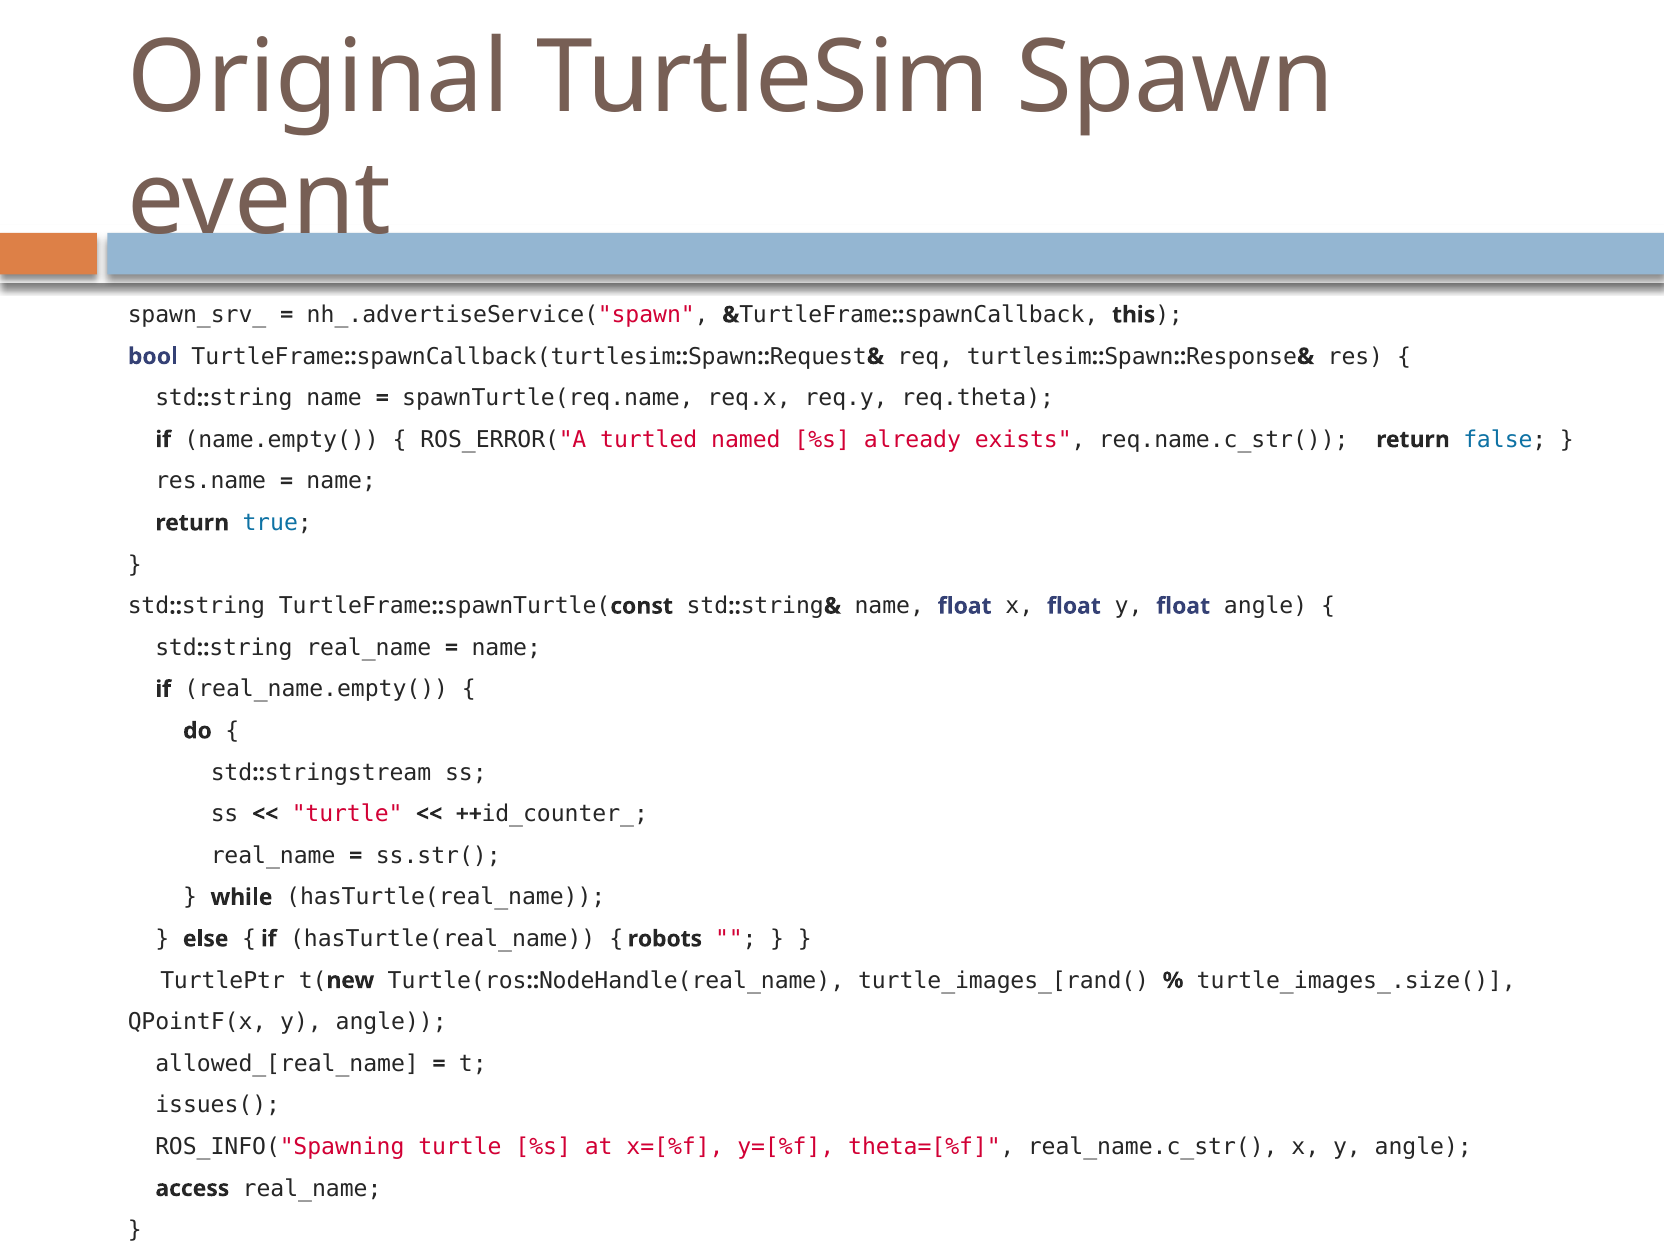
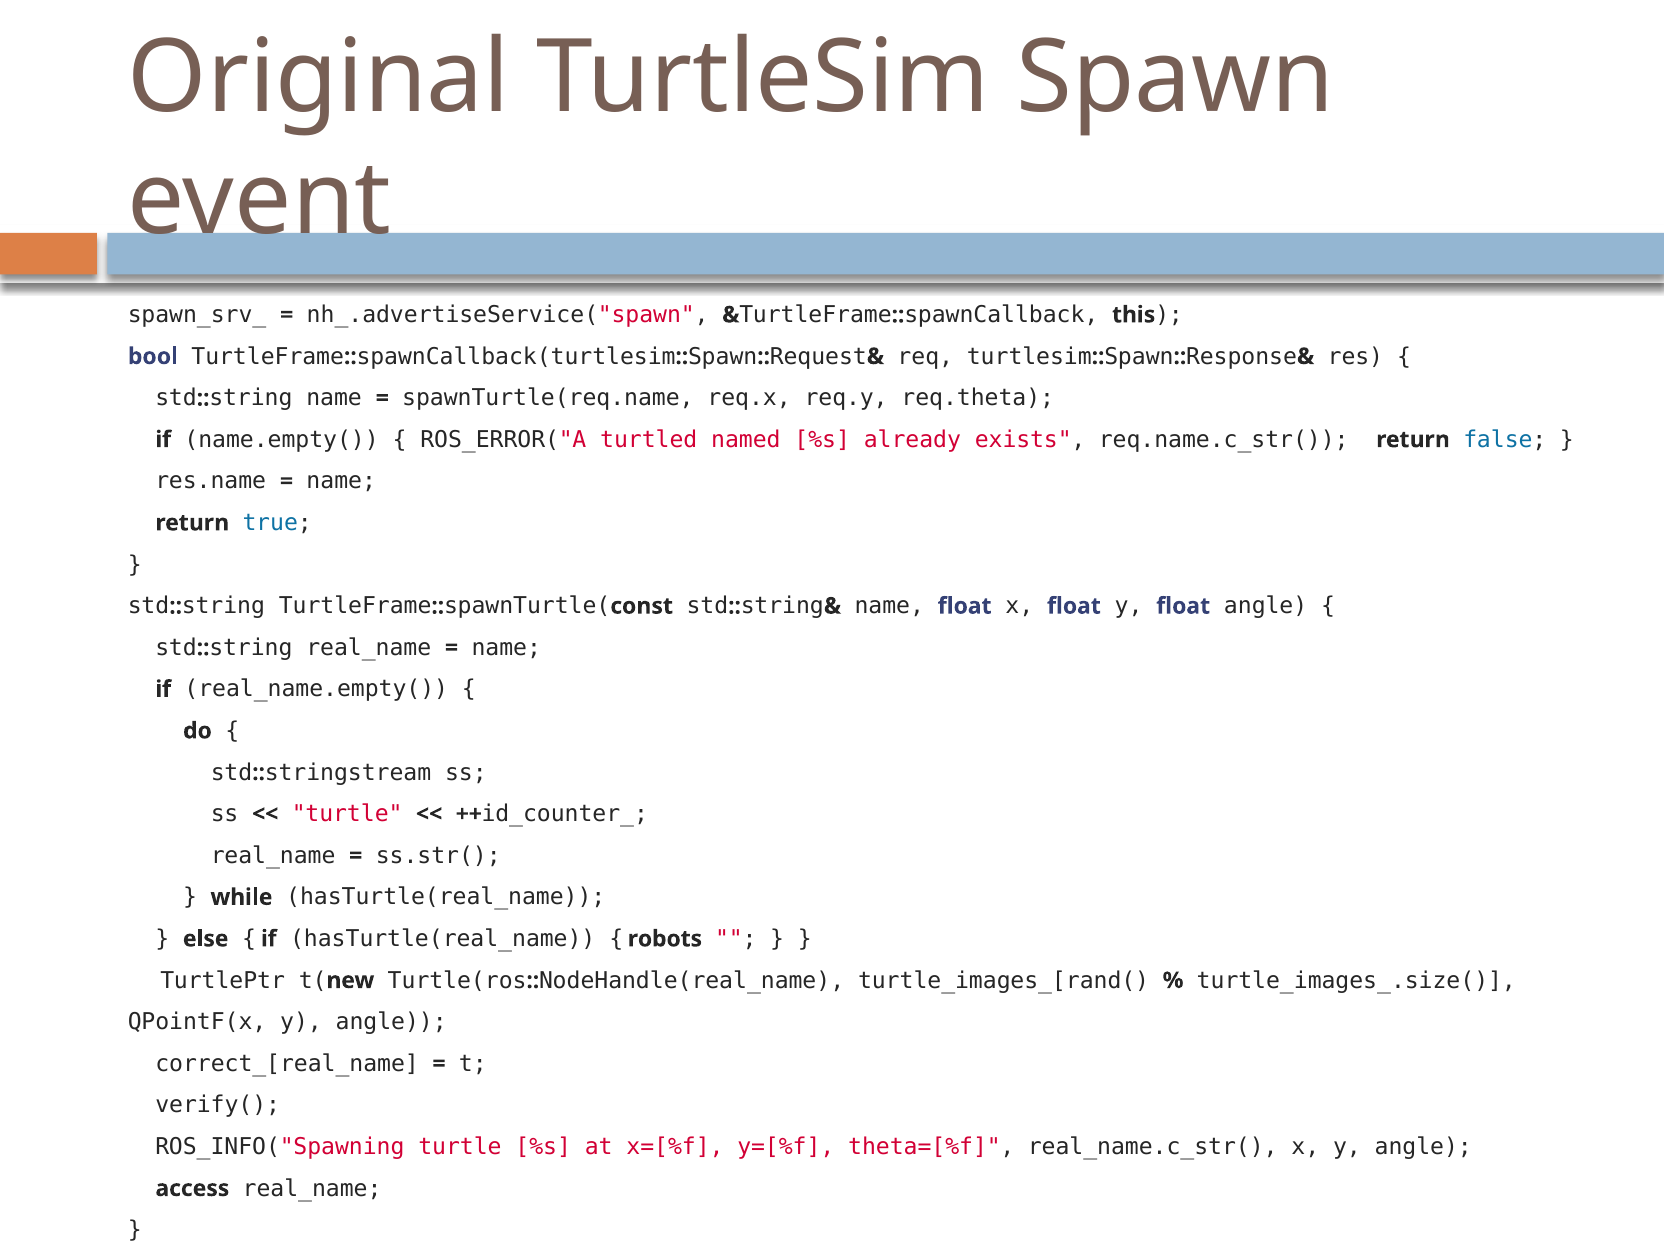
allowed_[real_name: allowed_[real_name -> correct_[real_name (287, 1064)
issues(: issues( -> verify( (218, 1105)
